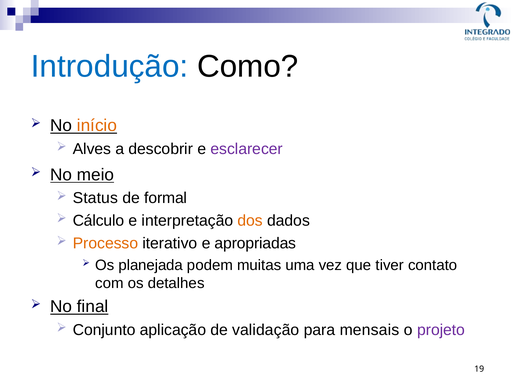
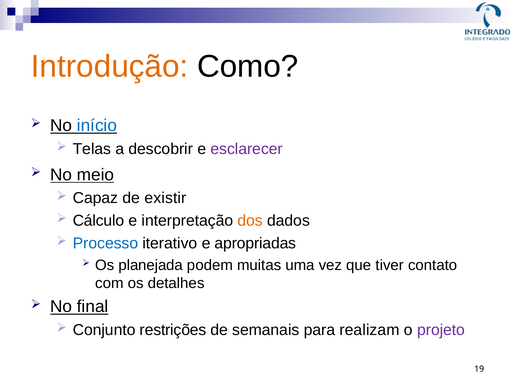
Introdução colour: blue -> orange (110, 67)
início colour: orange -> blue (97, 126)
Alves: Alves -> Telas (92, 149)
Status: Status -> Capaz (95, 198)
formal: formal -> existir (166, 198)
Processo colour: orange -> blue (105, 243)
aplicação: aplicação -> restrições (173, 330)
validação: validação -> semanais (266, 330)
mensais: mensais -> realizam (369, 330)
